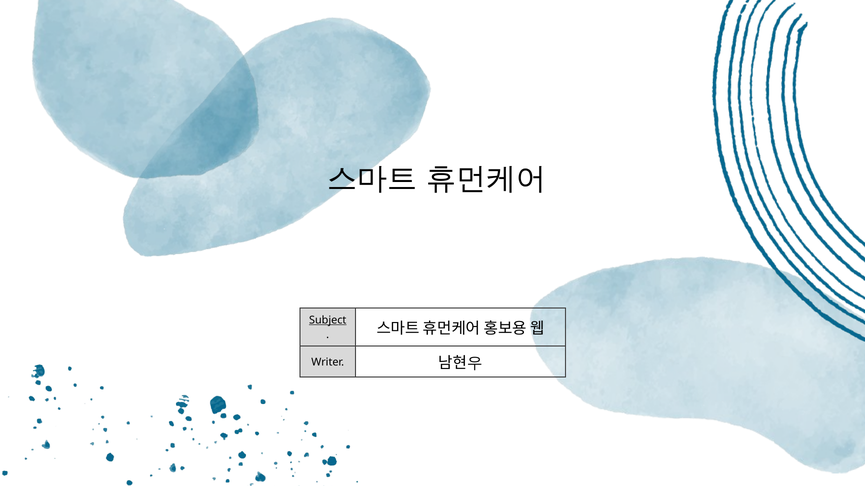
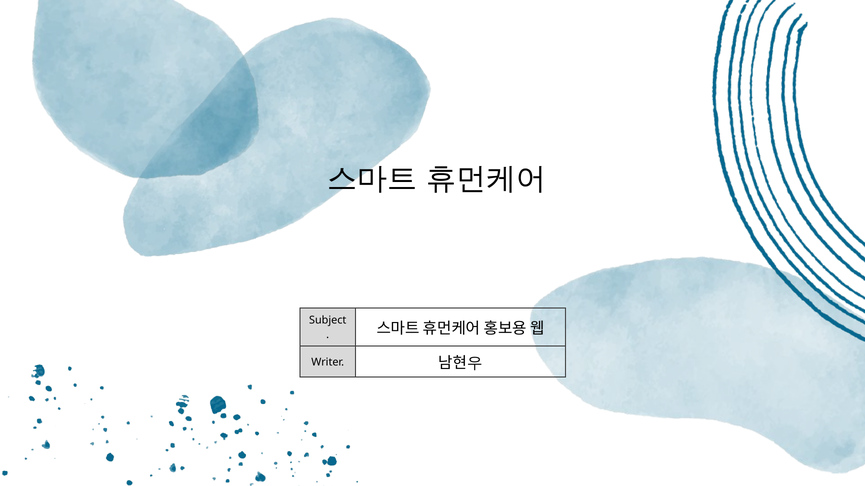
Subject underline: present -> none (328, 320)
